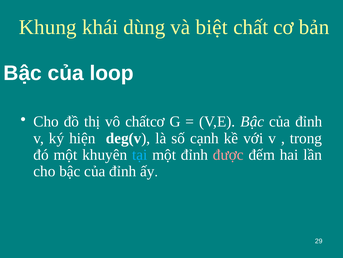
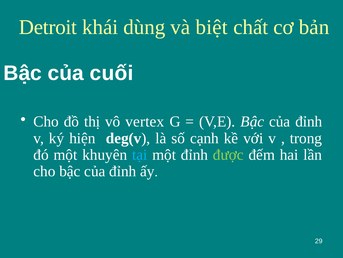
Khung: Khung -> Detroit (48, 27)
loop: loop -> cuối (111, 73)
chấtcơ: chấtcơ -> vertex (145, 121)
được colour: pink -> light green (228, 154)
